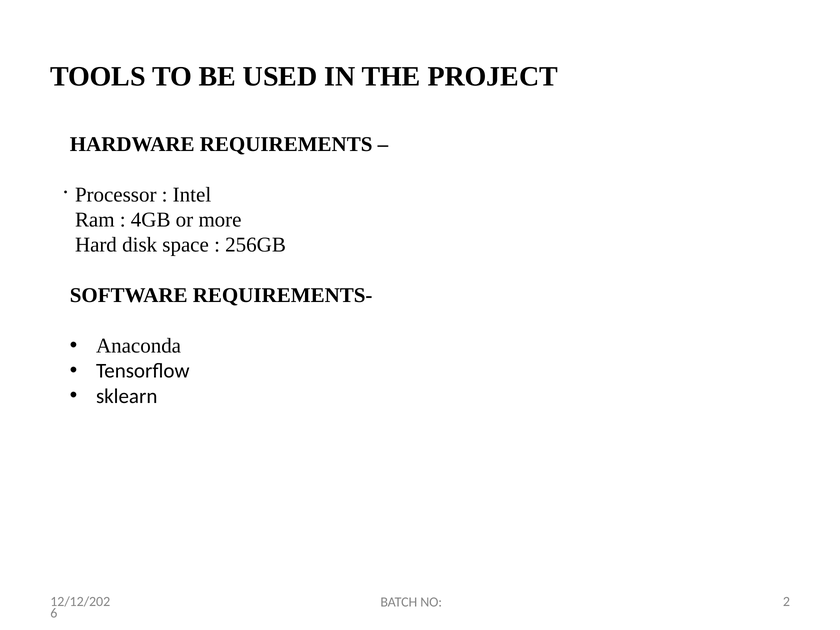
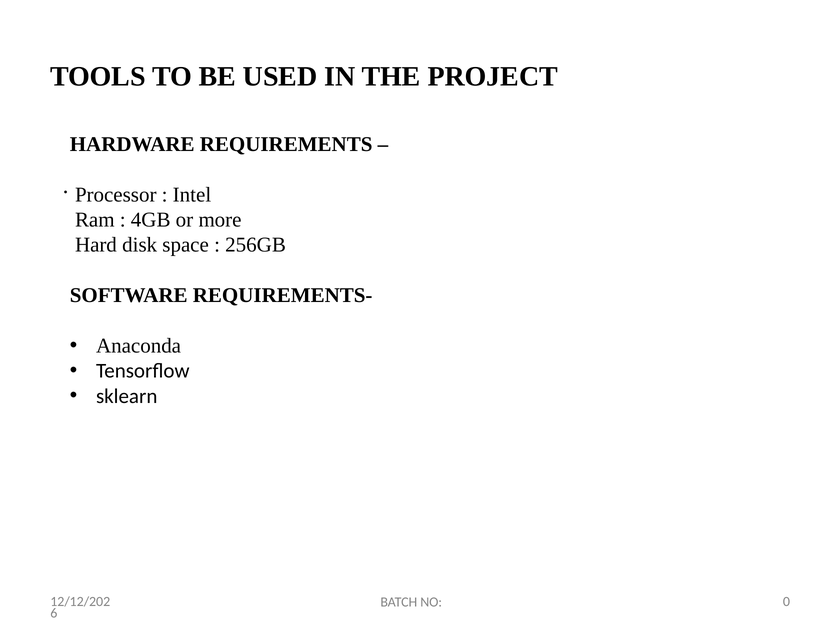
2: 2 -> 0 (786, 602)
